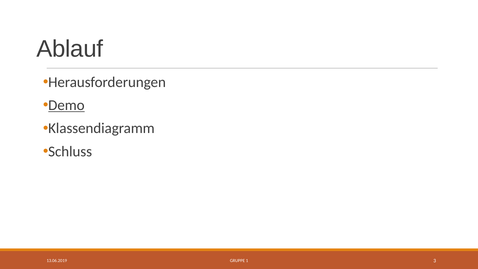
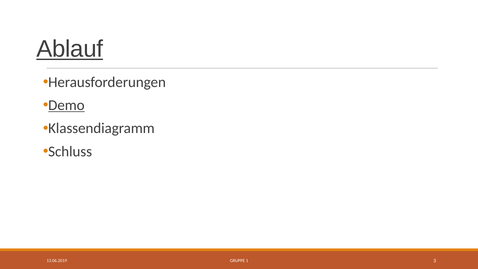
Ablauf underline: none -> present (70, 49)
